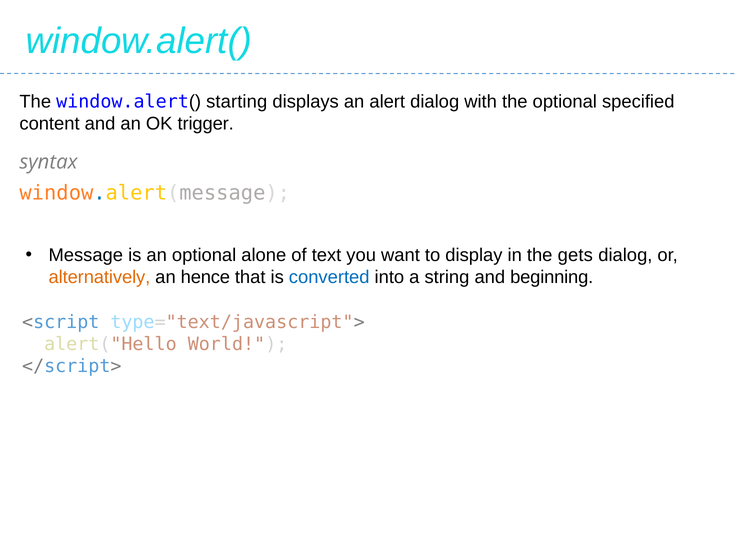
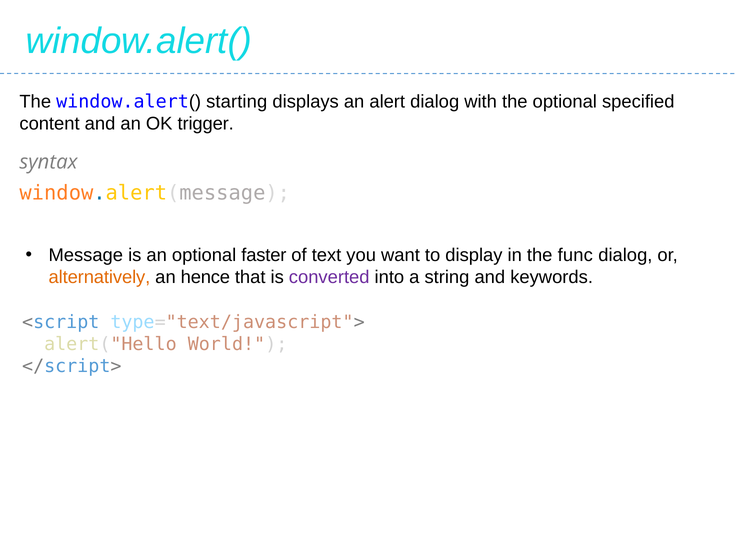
alone: alone -> faster (264, 255)
gets: gets -> func (575, 255)
converted colour: blue -> purple (329, 277)
beginning: beginning -> keywords (552, 277)
